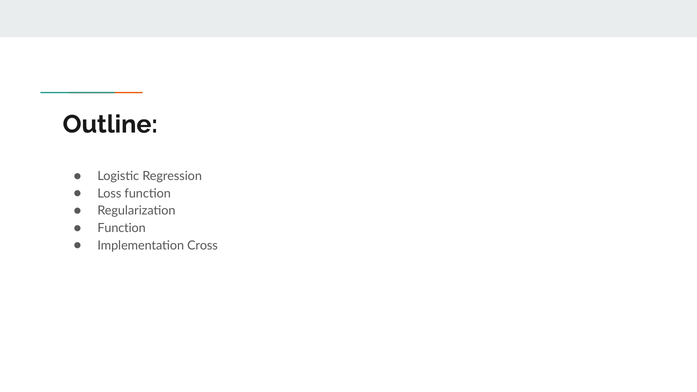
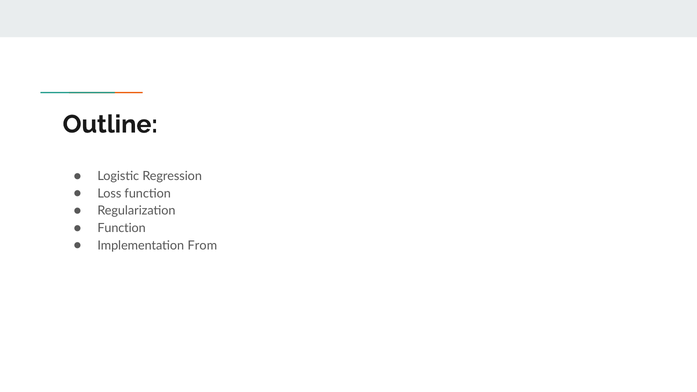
Cross: Cross -> From (202, 246)
